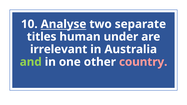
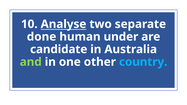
titles: titles -> done (42, 37)
irrelevant: irrelevant -> candidate (59, 49)
country colour: pink -> light blue (143, 62)
